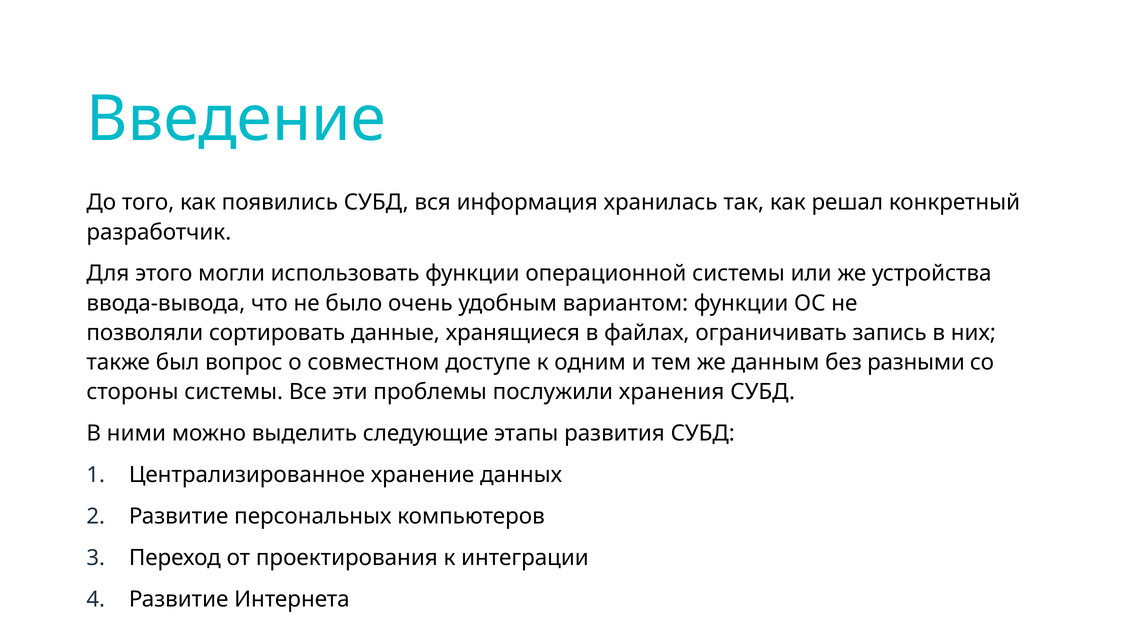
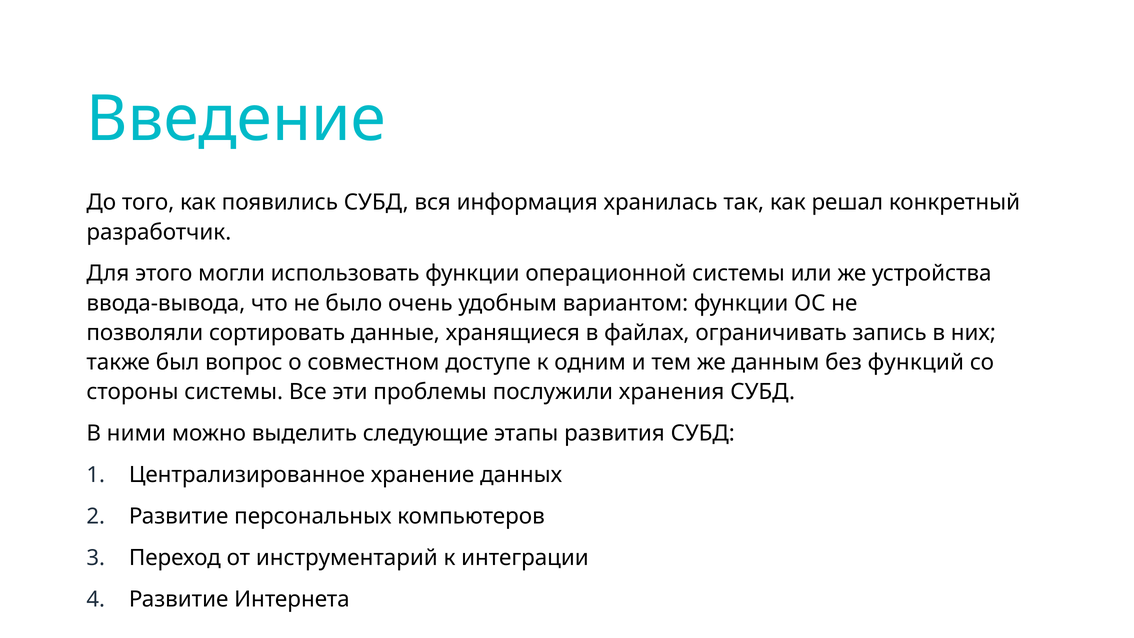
разными: разными -> функций (916, 362)
проектирования: проектирования -> инструментарий (347, 558)
